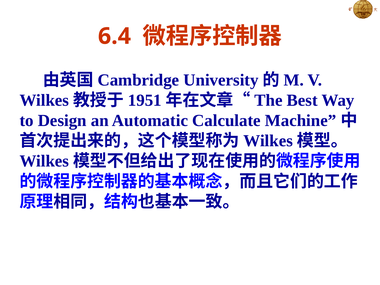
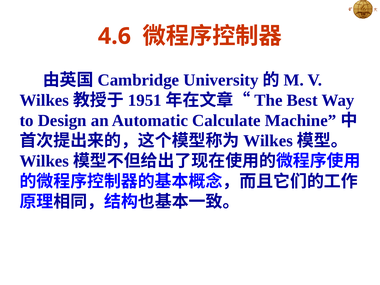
6.4: 6.4 -> 4.6 (114, 36)
